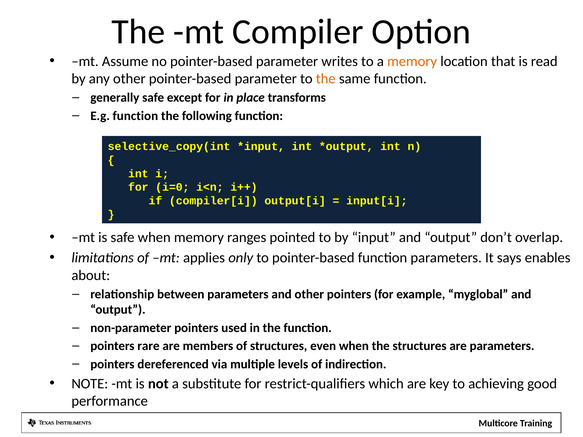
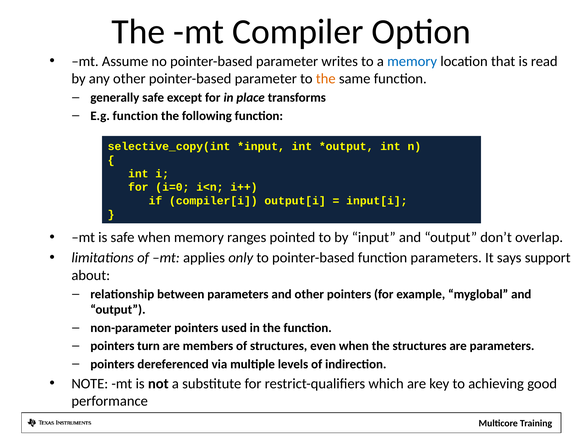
memory colour: orange -> blue (412, 61)
enables: enables -> support (548, 258)
rare: rare -> turn (149, 346)
